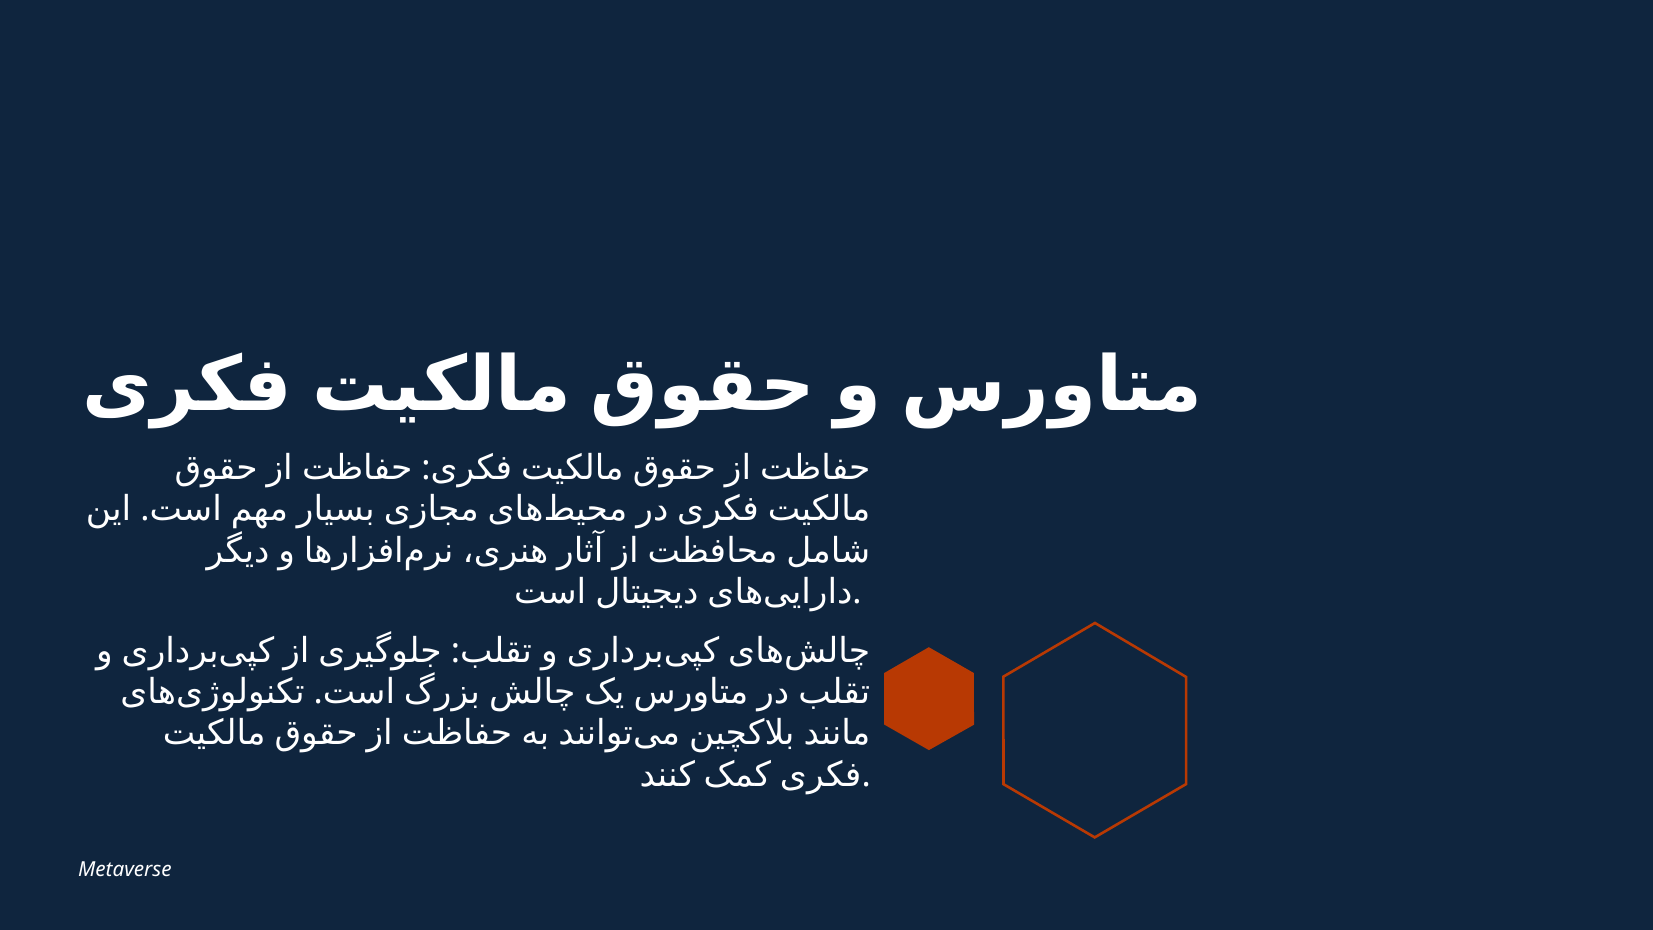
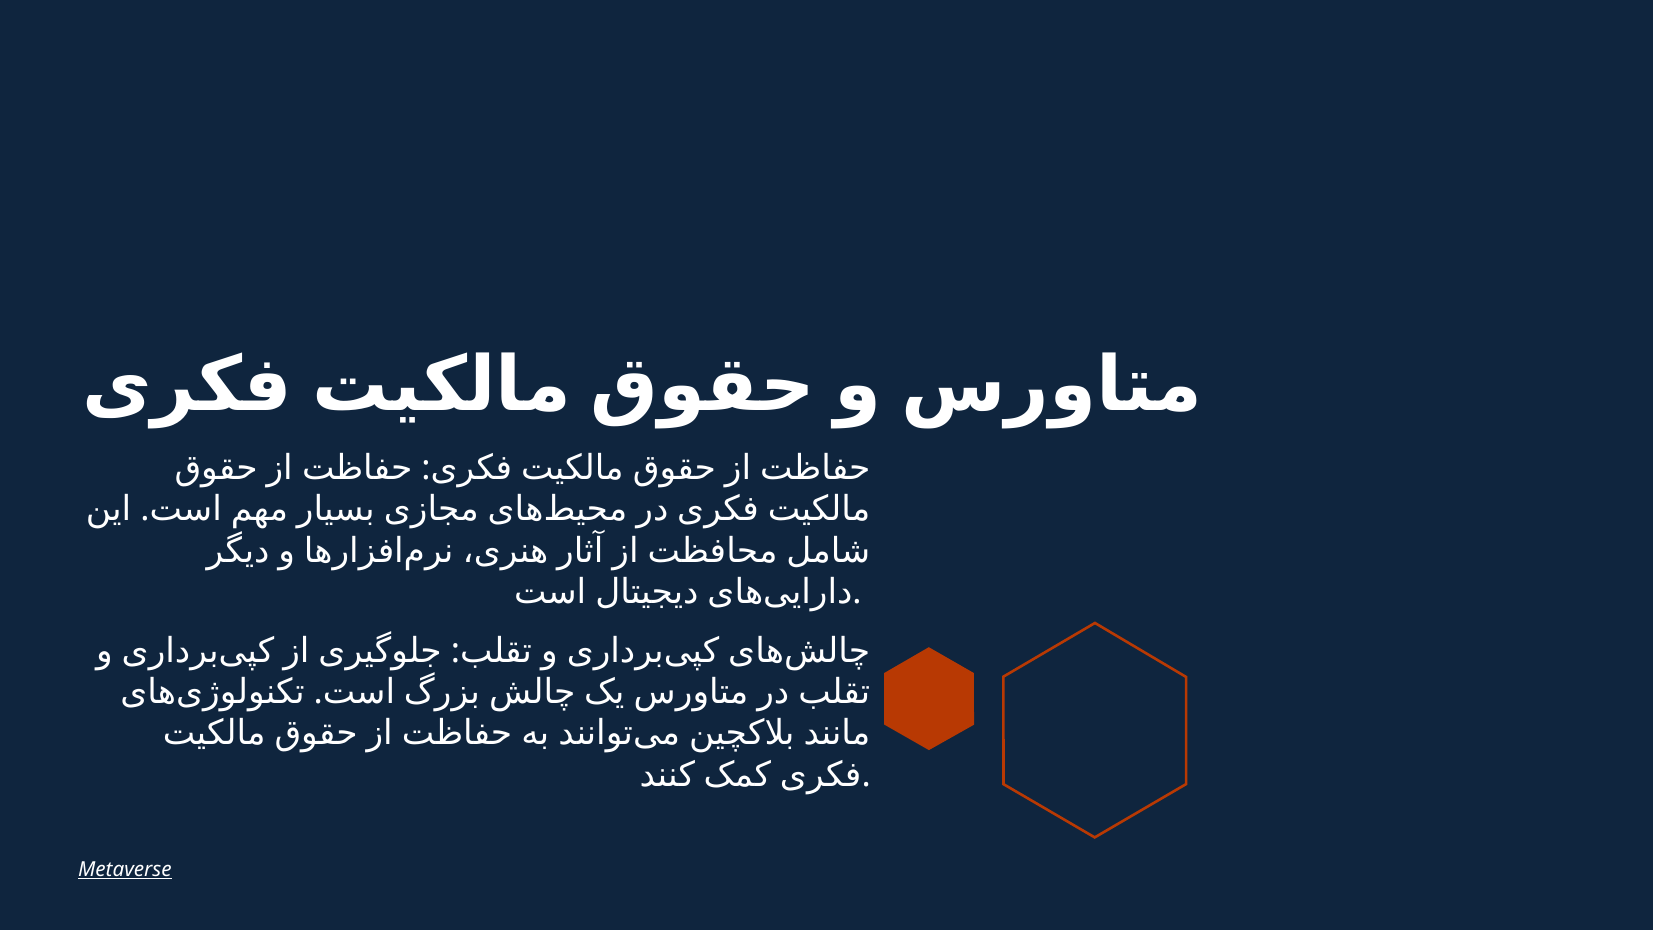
Metaverse underline: none -> present (125, 869)
